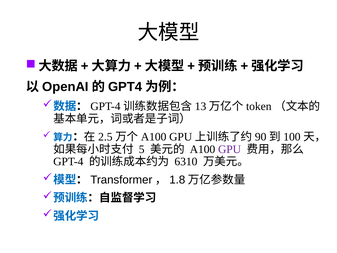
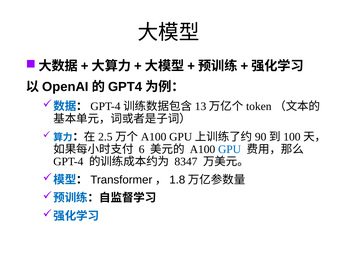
5: 5 -> 6 (142, 149)
GPU colour: purple -> blue (230, 149)
6310: 6310 -> 8347 (186, 162)
